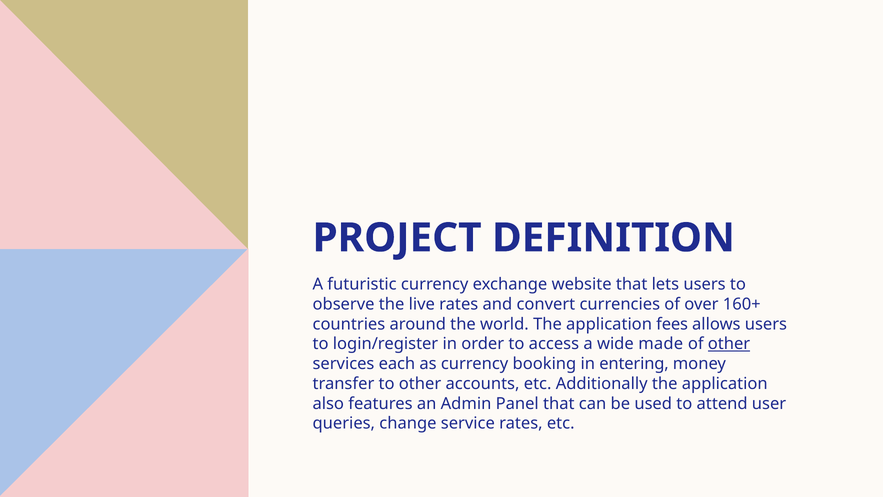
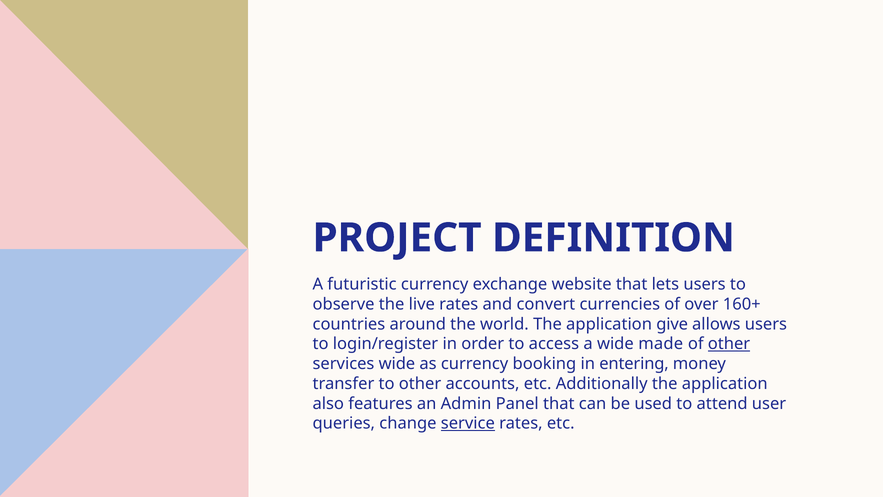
fees: fees -> give (672, 324)
services each: each -> wide (397, 364)
service underline: none -> present (468, 423)
